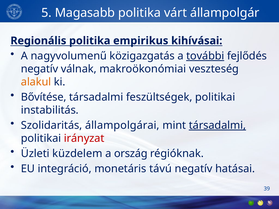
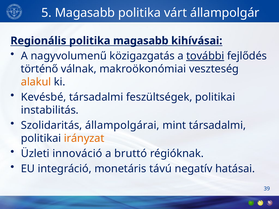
politika empirikus: empirikus -> magasabb (141, 41)
negatív: negatív -> történő (40, 69)
Bővítése: Bővítése -> Kevésbé (44, 97)
társadalmi underline: present -> none (217, 125)
irányzat colour: red -> orange (84, 138)
küzdelem: küzdelem -> innováció (77, 154)
ország: ország -> bruttó (131, 154)
